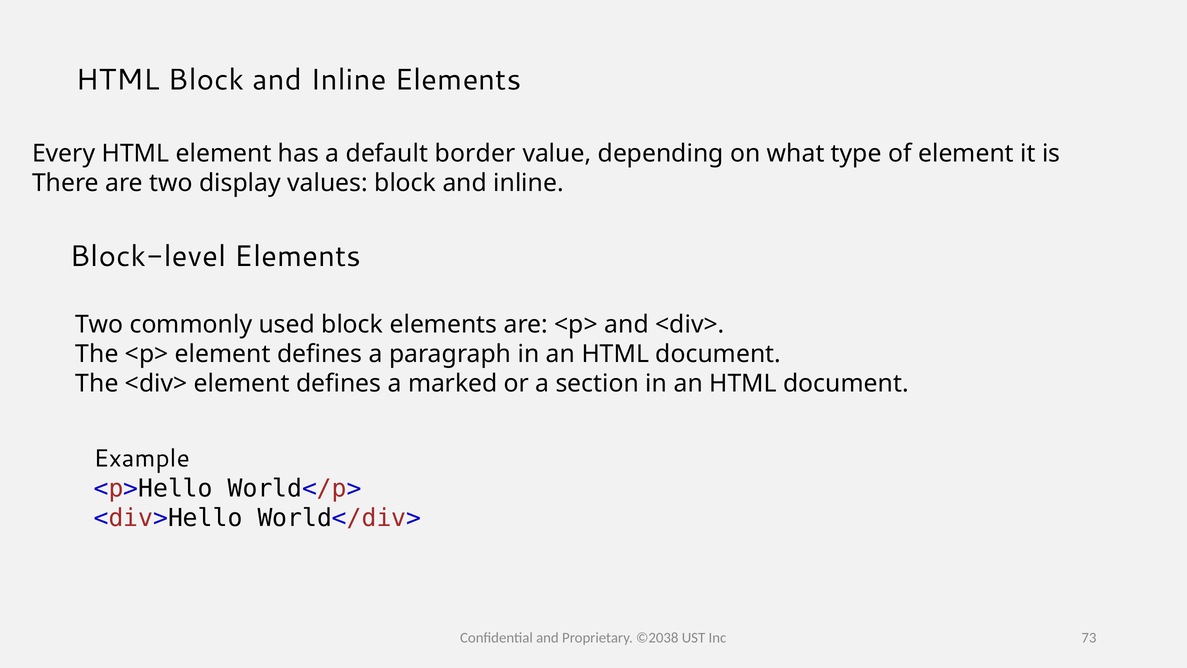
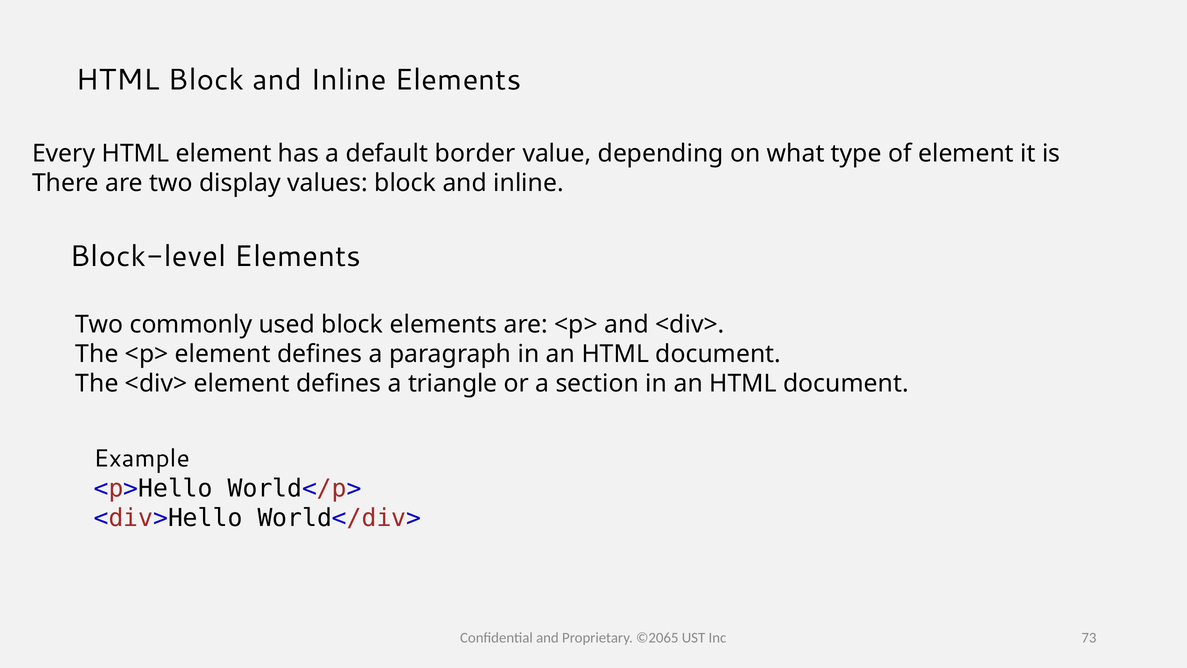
marked: marked -> triangle (453, 384)
©2038: ©2038 -> ©2065 (657, 637)
